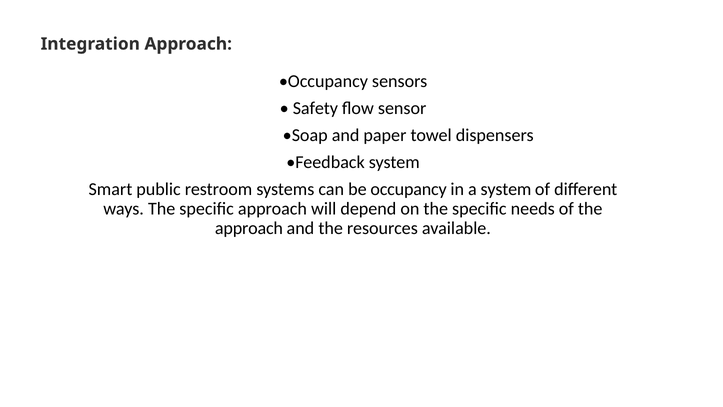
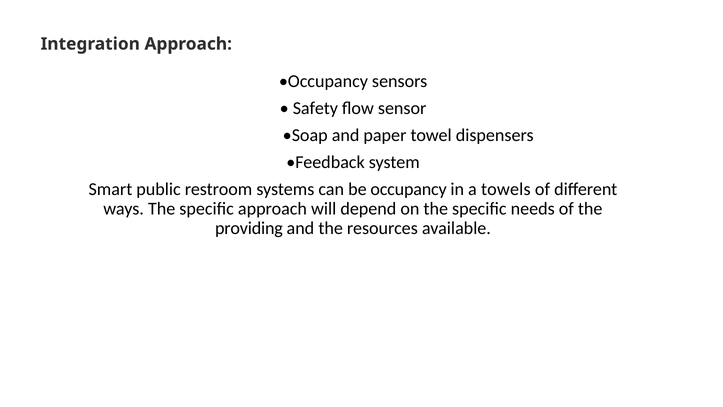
a system: system -> towels (506, 189)
approach: approach -> providing (249, 228)
